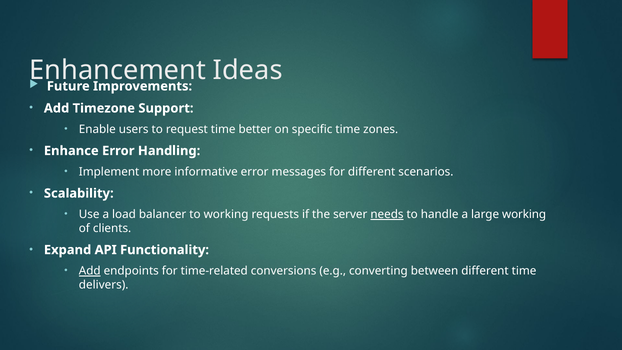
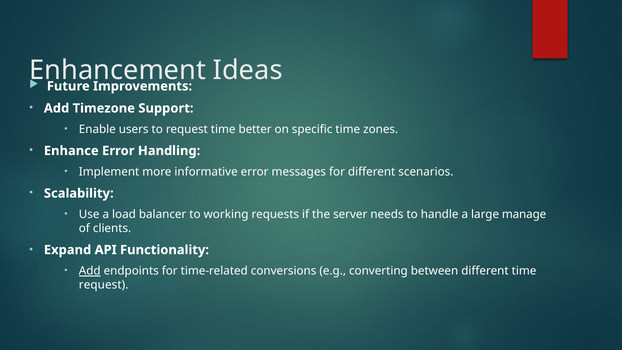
needs underline: present -> none (387, 214)
large working: working -> manage (524, 214)
delivers: delivers -> request (104, 285)
